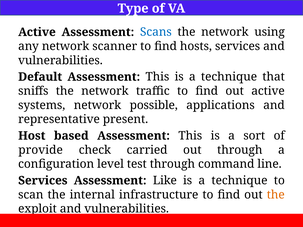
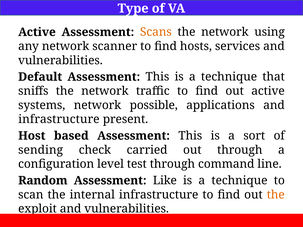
Scans colour: blue -> orange (156, 32)
representative: representative -> infrastructure (59, 119)
provide: provide -> sending (41, 150)
Services: Services -> Random (43, 181)
